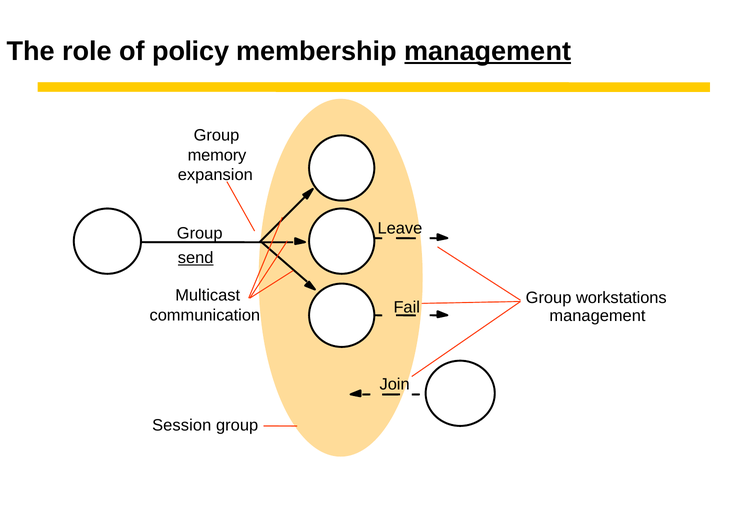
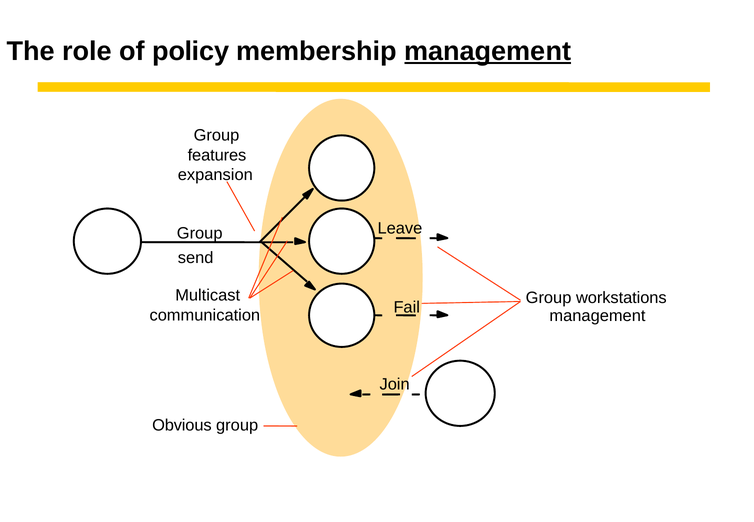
memory: memory -> features (217, 155)
send underline: present -> none (196, 258)
Session: Session -> Obvious (182, 425)
